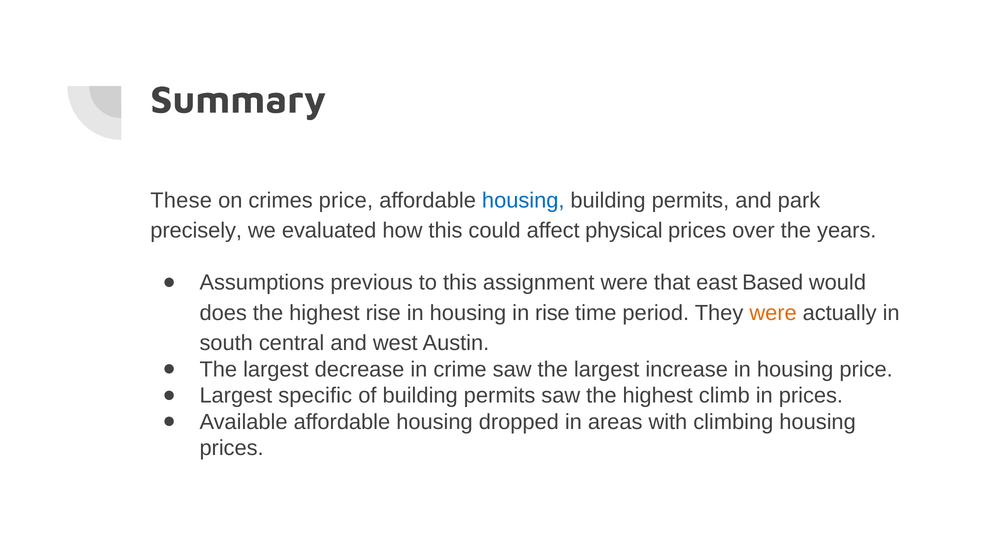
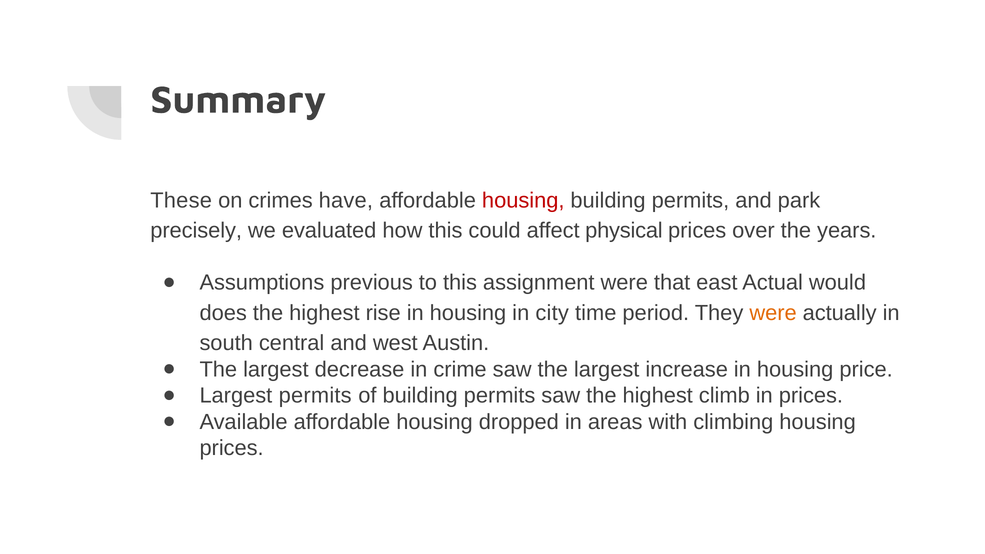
crimes price: price -> have (346, 201)
housing colour: blue -> red (523, 201)
Based: Based -> Actual (773, 283)
in rise: rise -> city (552, 313)
Largest specific: specific -> permits (315, 396)
